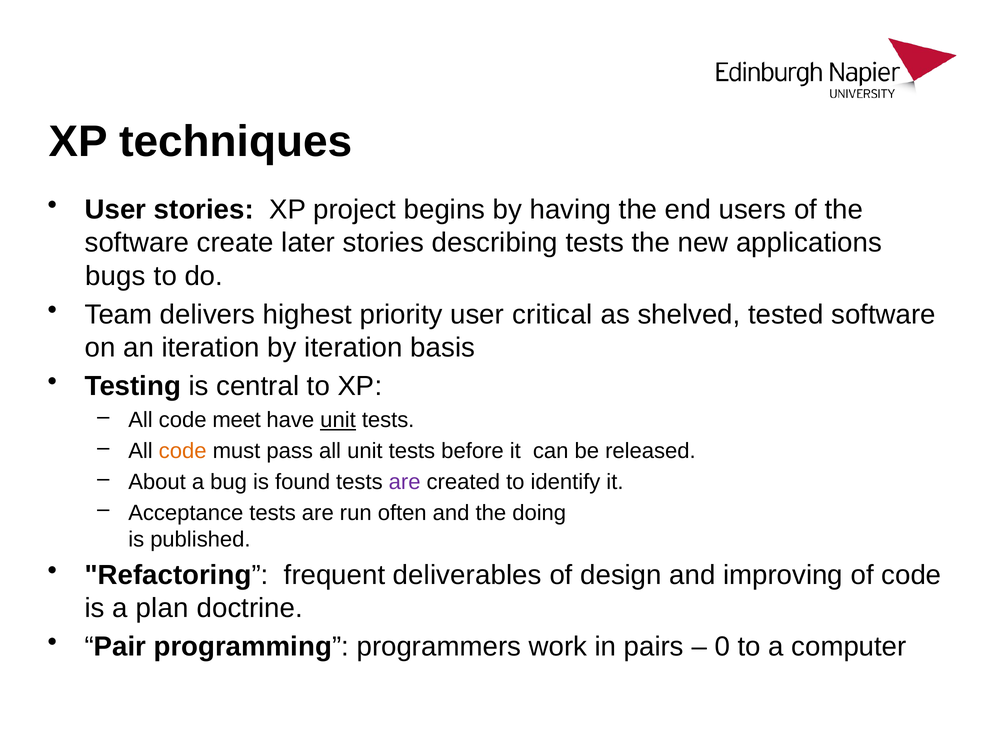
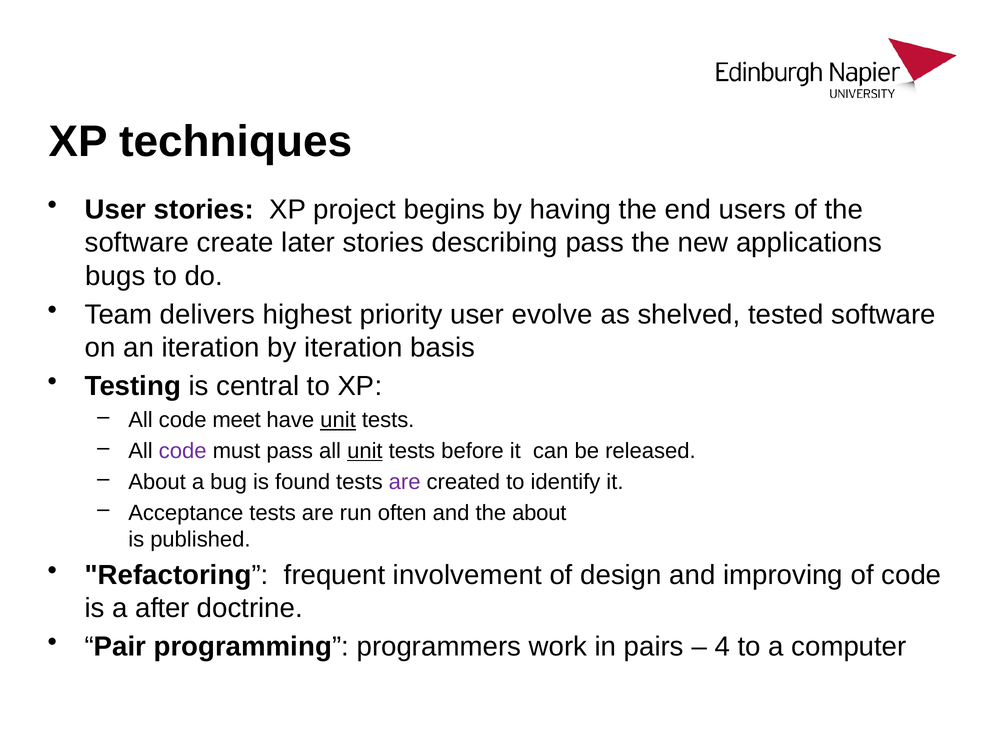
describing tests: tests -> pass (595, 243)
critical: critical -> evolve (552, 315)
code colour: orange -> purple (183, 451)
unit underline: none -> present (365, 451)
the doing: doing -> about (539, 513)
deliverables: deliverables -> involvement (467, 575)
plan: plan -> after (162, 609)
0: 0 -> 4 (722, 647)
